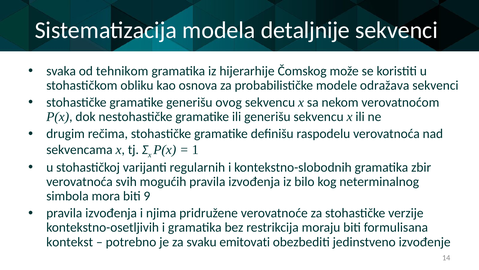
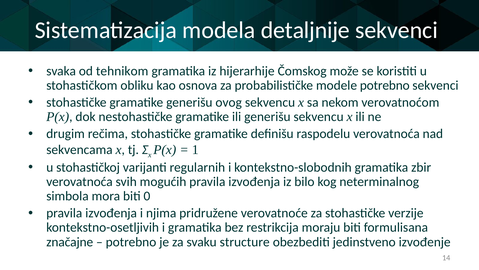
modele odražava: odražava -> potrebno (385, 85)
9: 9 -> 0 (147, 196)
kontekst: kontekst -> značajne (70, 241)
emitovati: emitovati -> structure (245, 241)
